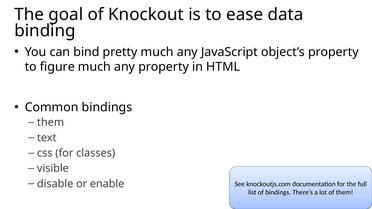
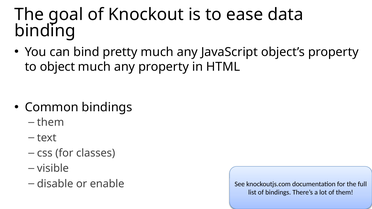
figure: figure -> object (57, 67)
